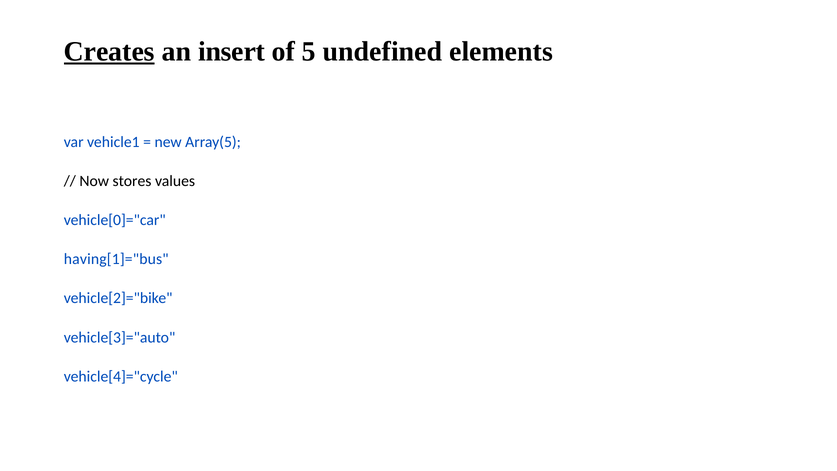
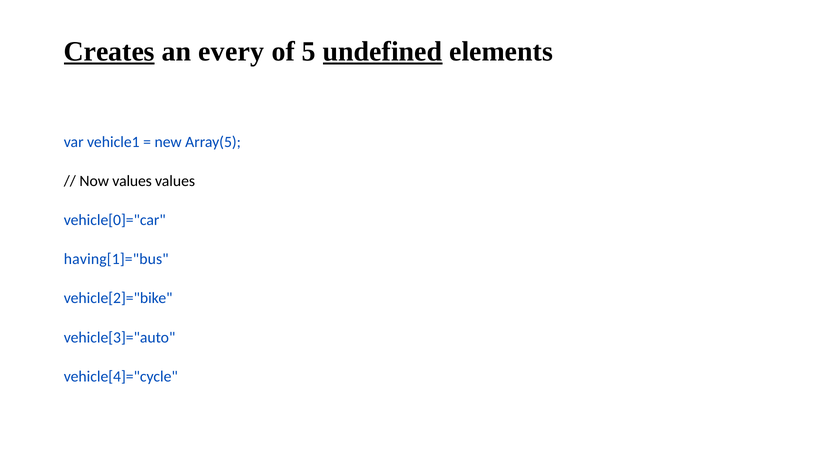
insert: insert -> every (231, 52)
undefined underline: none -> present (383, 52)
Now stores: stores -> values (132, 181)
